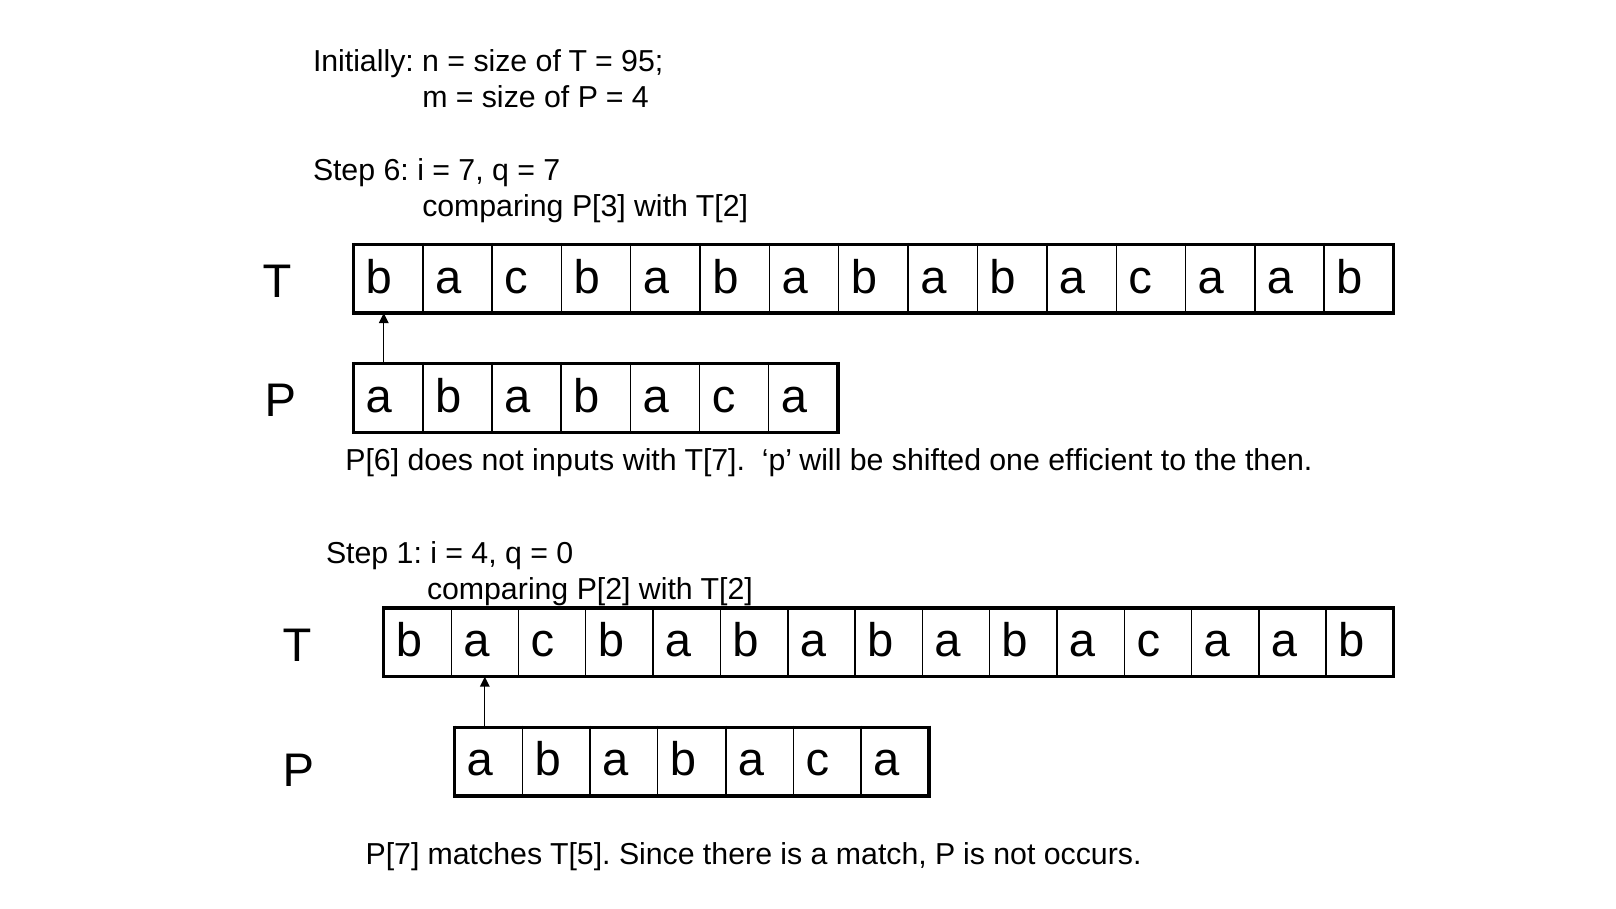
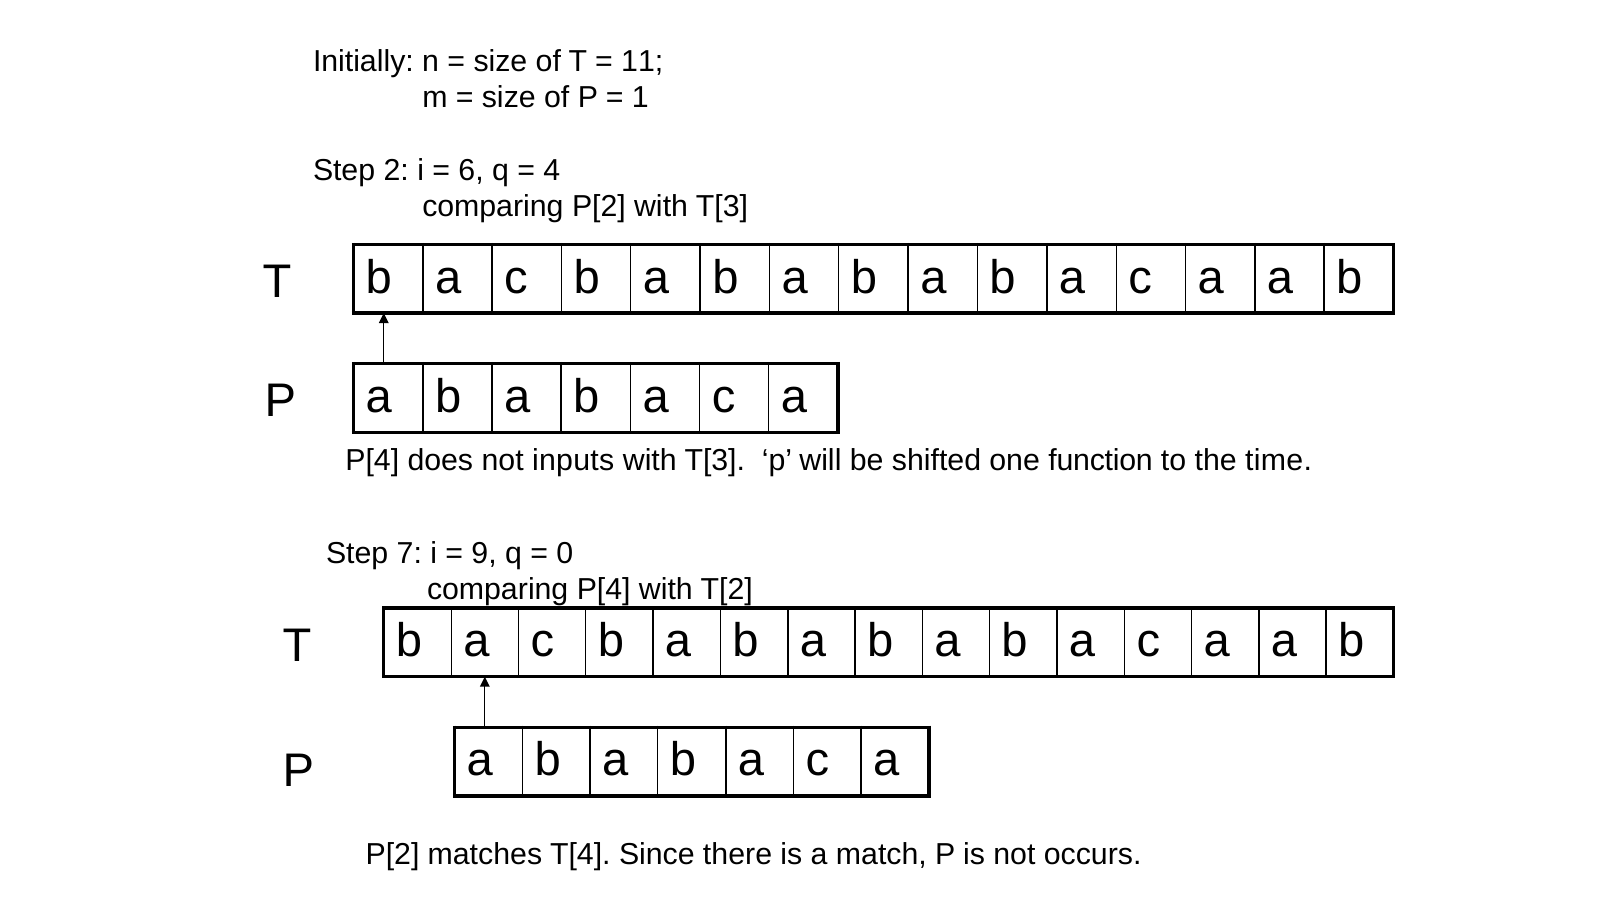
95: 95 -> 11 (642, 61)
4: 4 -> 1 (640, 98)
6: 6 -> 2 (396, 171)
7: 7 -> 6 (471, 171)
7: 7 -> 4 (552, 171)
comparing P[3: P[3 -> P[2 (599, 207)
T[2: T[2 -> T[3 (722, 207)
P[6: P[6 -> P[4 (372, 461)
T[7: T[7 -> T[3 (715, 461)
efficient: efficient -> function (1101, 461)
then: then -> time (1279, 461)
1: 1 -> 7 (409, 553)
4: 4 -> 9 (484, 553)
comparing P[2: P[2 -> P[4 (604, 590)
P[7: P[7 -> P[2 (393, 855)
T[5: T[5 -> T[4 (580, 855)
